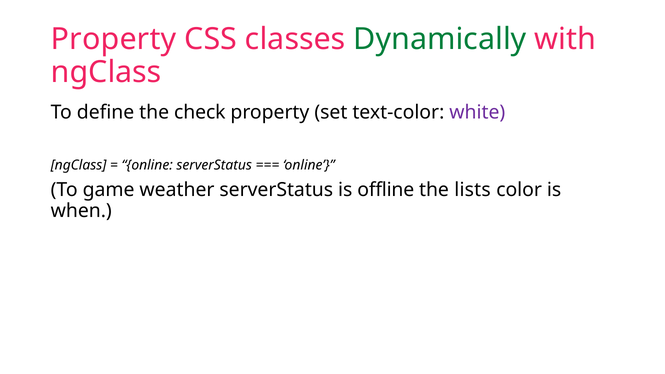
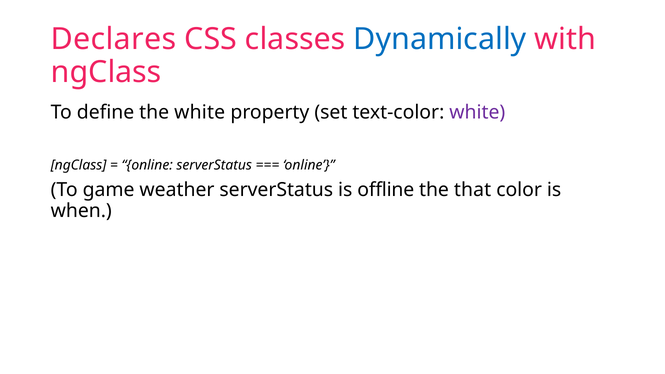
Property: Property -> Declares (113, 39)
Dynamically colour: green -> blue (440, 39)
the check: check -> white (200, 112)
lists: lists -> that (473, 190)
